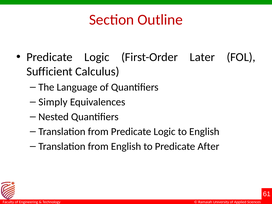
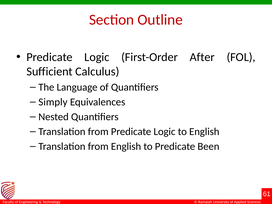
Later: Later -> After (202, 57)
After: After -> Been (208, 146)
